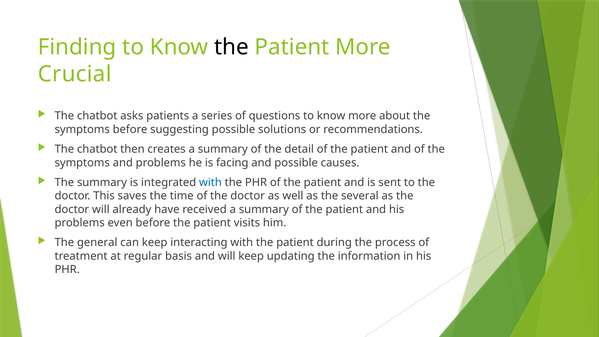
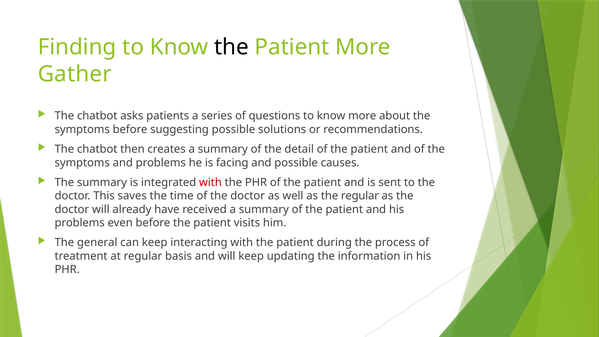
Crucial: Crucial -> Gather (75, 74)
with colour: blue -> red (210, 182)
the several: several -> regular (360, 196)
